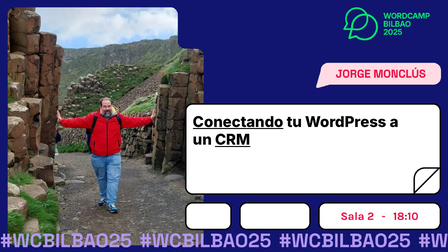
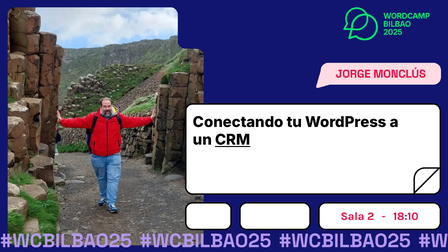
Conectando underline: present -> none (238, 122)
